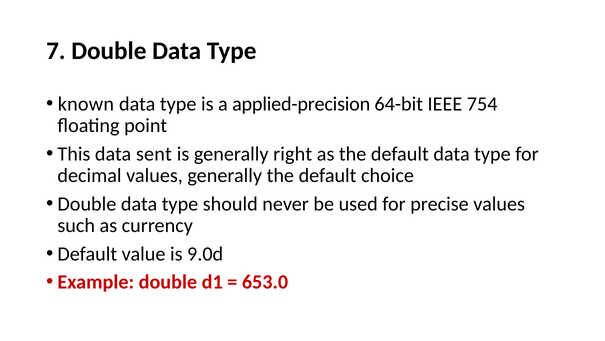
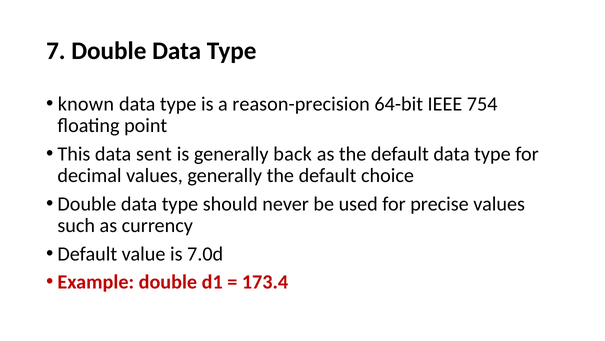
applied-precision: applied-precision -> reason-precision (301, 104)
right: right -> back (293, 154)
9.0d: 9.0d -> 7.0d (205, 253)
653.0: 653.0 -> 173.4 (265, 281)
